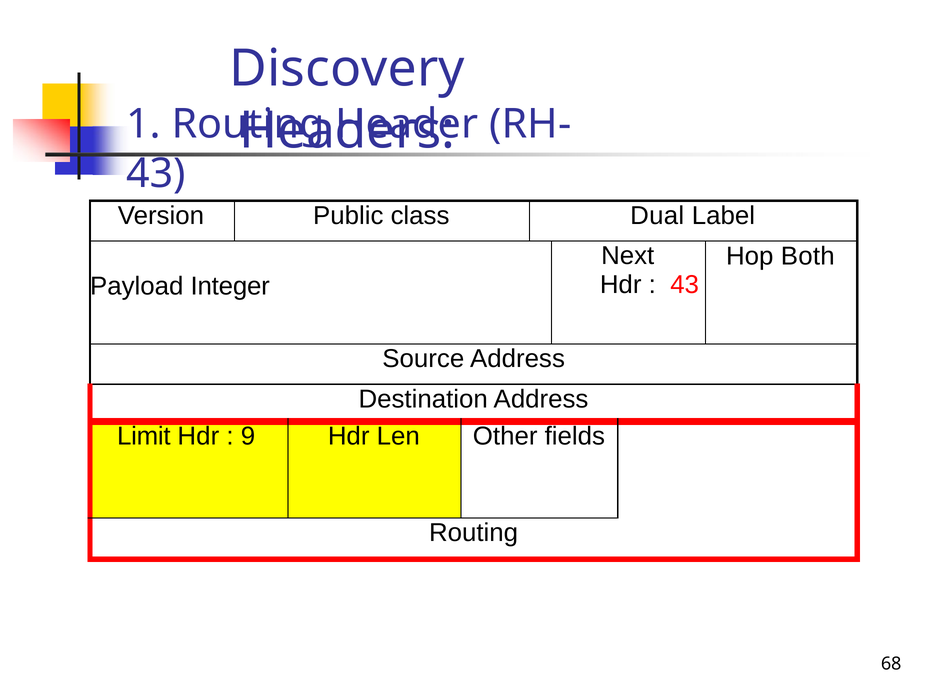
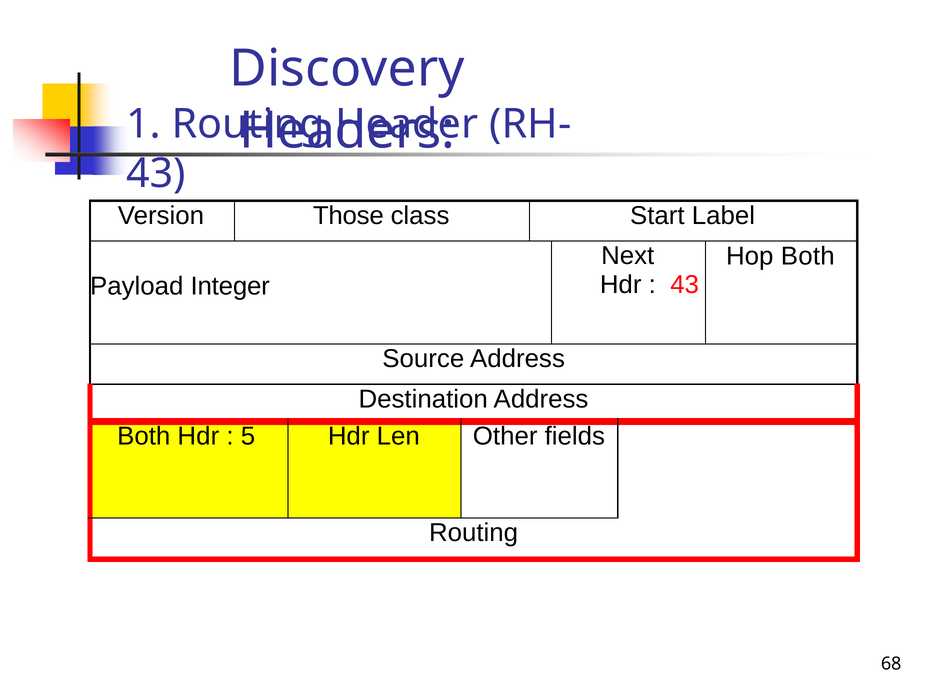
Public: Public -> Those (348, 216)
Dual: Dual -> Start (657, 216)
Limit: Limit -> Both (144, 437)
9: 9 -> 5 (248, 437)
